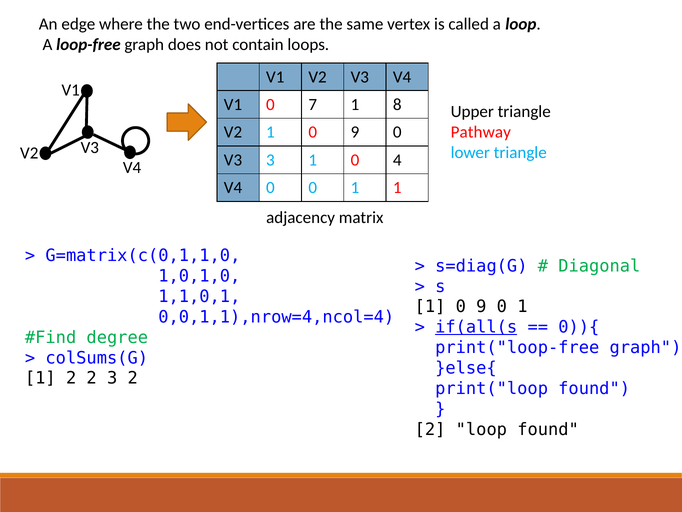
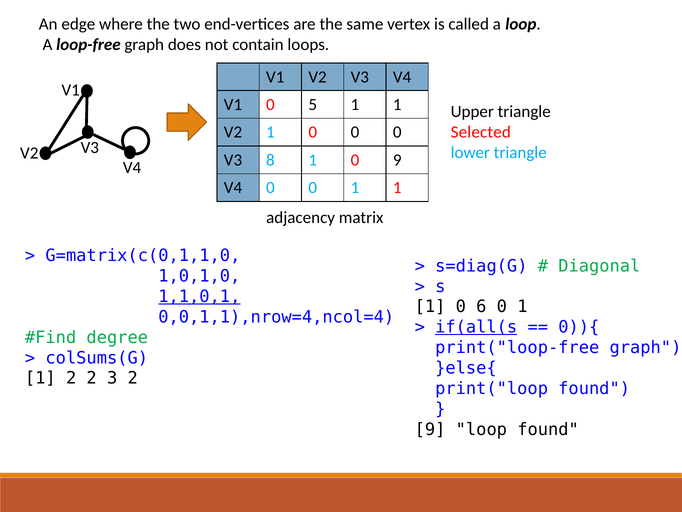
7: 7 -> 5 (313, 105)
8: 8 -> 1 (397, 105)
Pathway: Pathway -> Selected (481, 132)
V2 1 0 9: 9 -> 0 (355, 132)
V3 3: 3 -> 8 (270, 160)
0 4: 4 -> 9 (397, 160)
1,1,0,1 underline: none -> present (199, 296)
9: 9 -> 6 (481, 307)
2: 2 -> 9 (430, 429)
